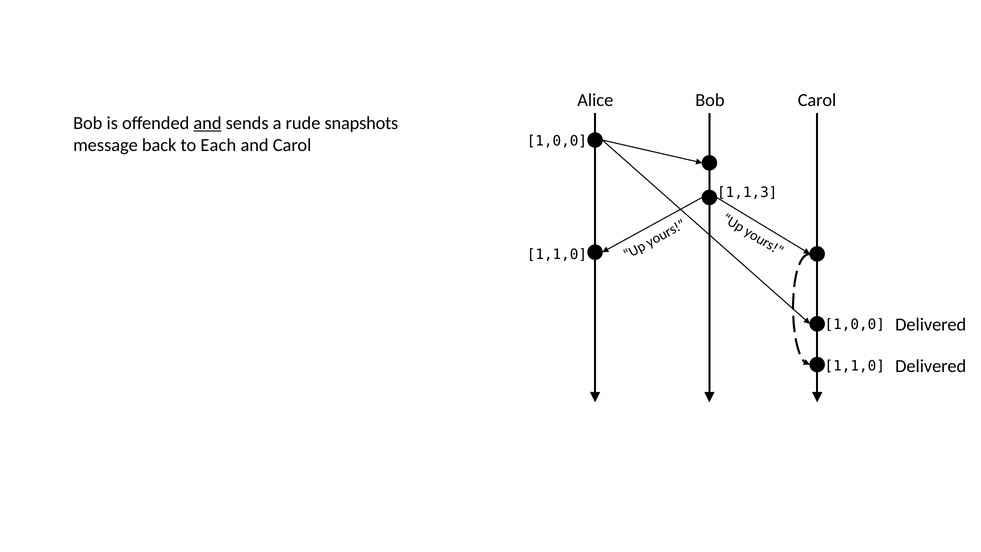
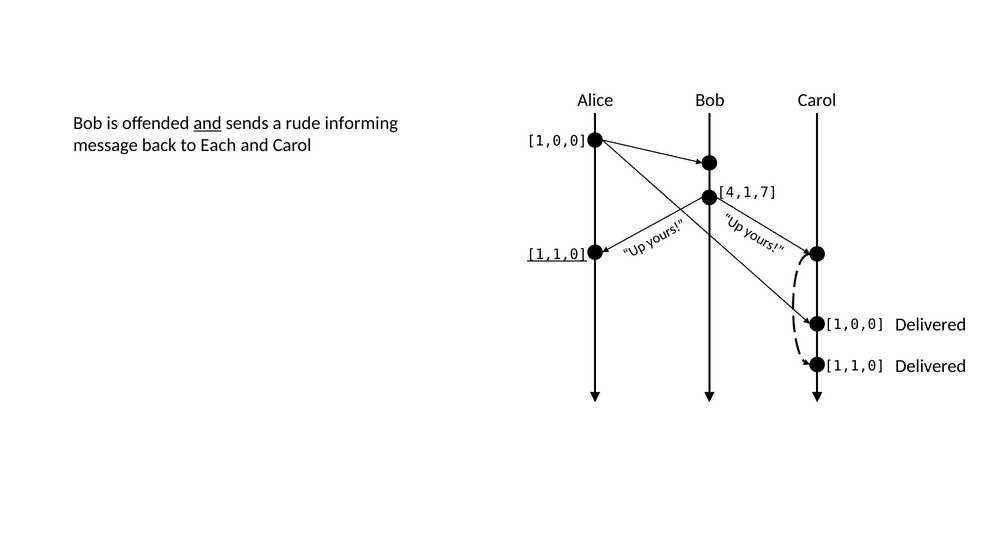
snapshots: snapshots -> informing (361, 123)
1,1,3: 1,1,3 -> 4,1,7 (747, 193)
1,1,0 underline: none -> present (557, 255)
